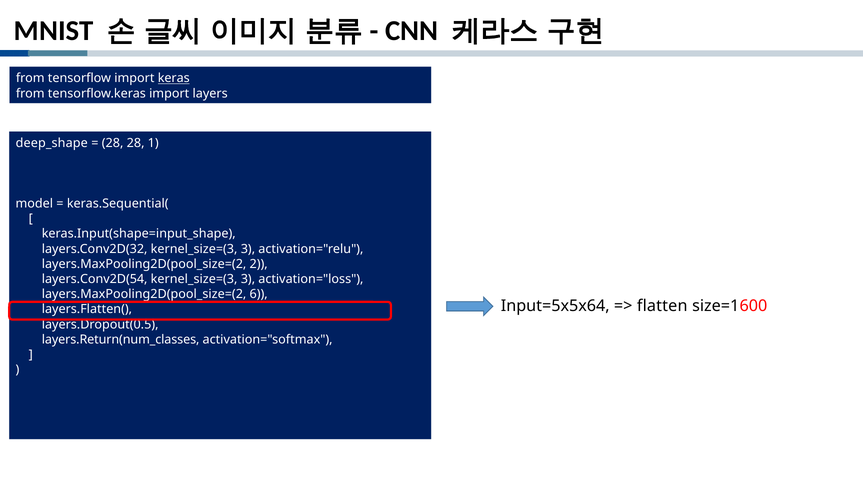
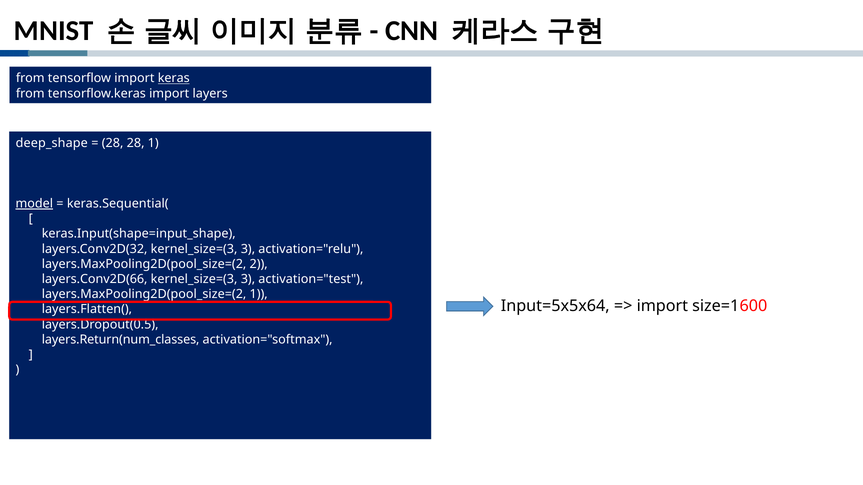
model underline: none -> present (34, 204)
layers.Conv2D(54: layers.Conv2D(54 -> layers.Conv2D(66 (95, 279)
activation="loss: activation="loss -> activation="test (311, 279)
layers.MaxPooling2D(pool_size=(2 6: 6 -> 1 (259, 294)
flatten: flatten -> import (662, 306)
